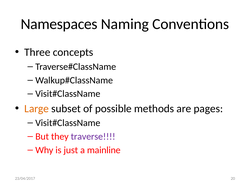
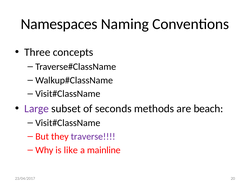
Large colour: orange -> purple (37, 109)
possible: possible -> seconds (113, 109)
pages: pages -> beach (208, 109)
just: just -> like (71, 150)
